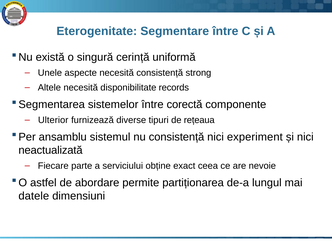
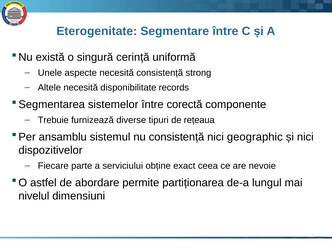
Ulterior: Ulterior -> Trebuie (53, 120)
experiment: experiment -> geographic (255, 137)
neactualizată: neactualizată -> dispozitivelor (50, 150)
datele: datele -> nivelul (34, 196)
